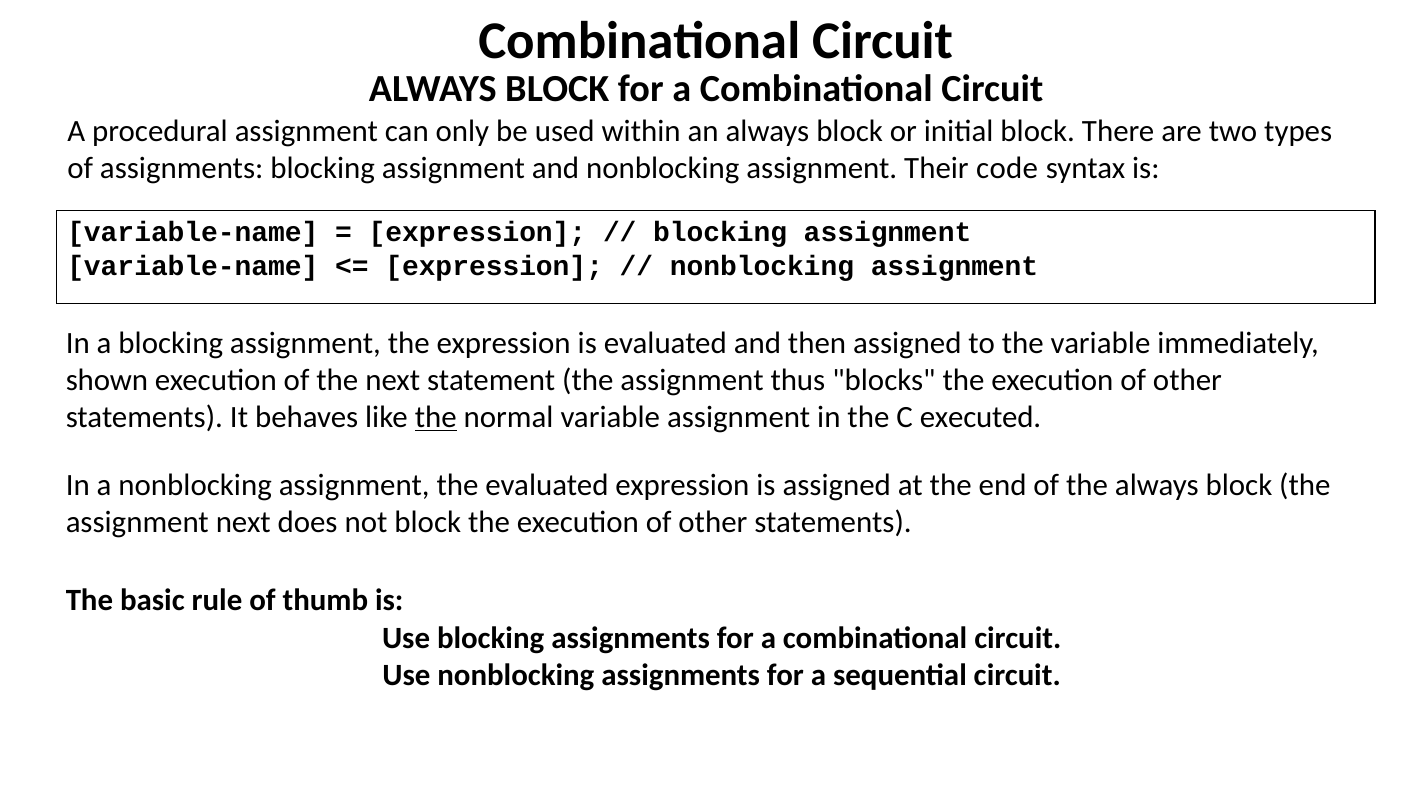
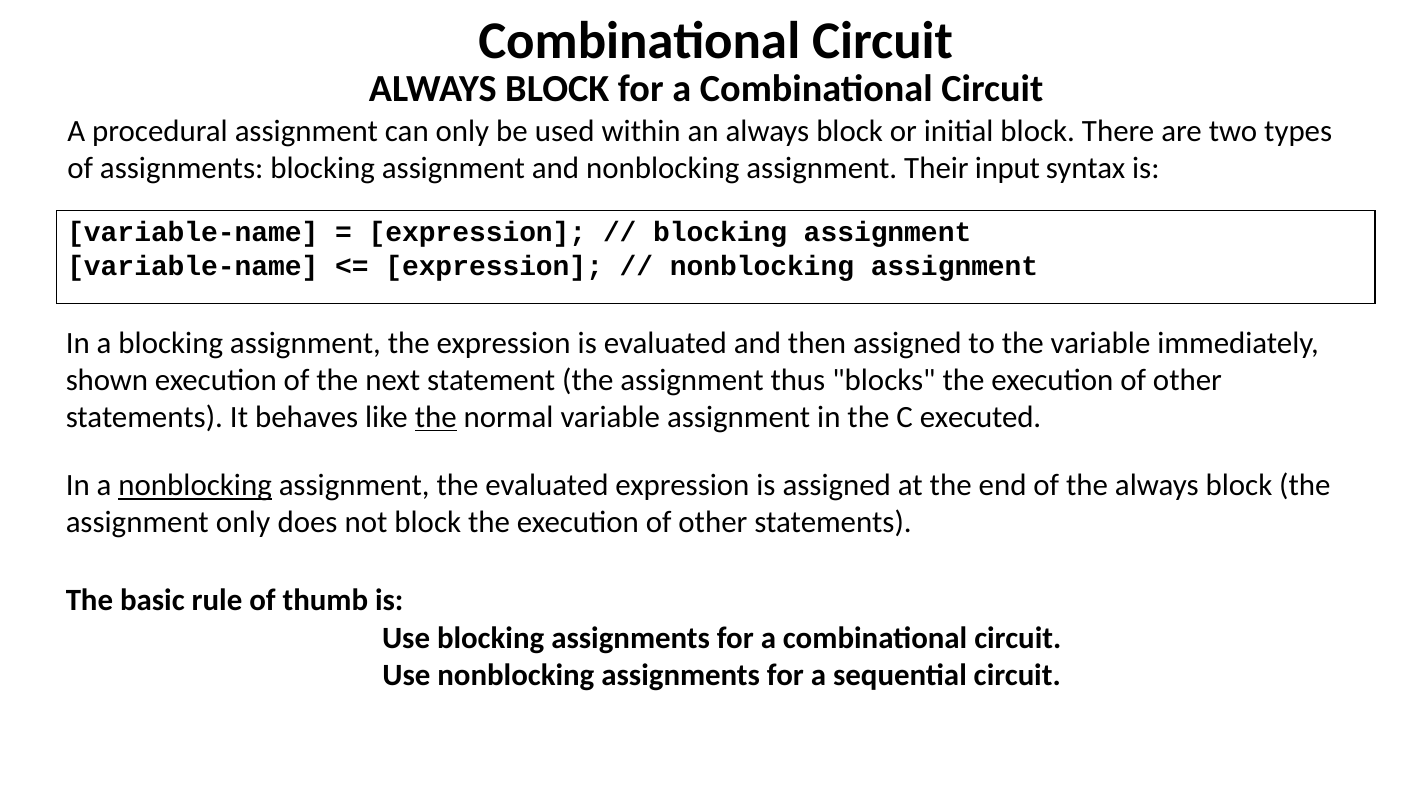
code: code -> input (1007, 168)
nonblocking underline: none -> present (195, 485)
assignment next: next -> only (243, 522)
